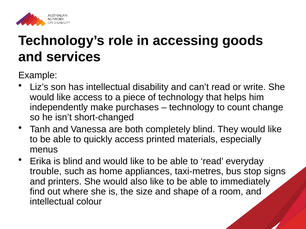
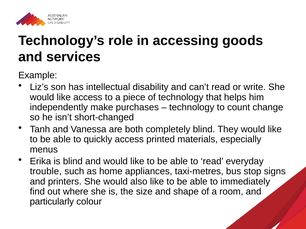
intellectual: intellectual -> particularly (52, 202)
